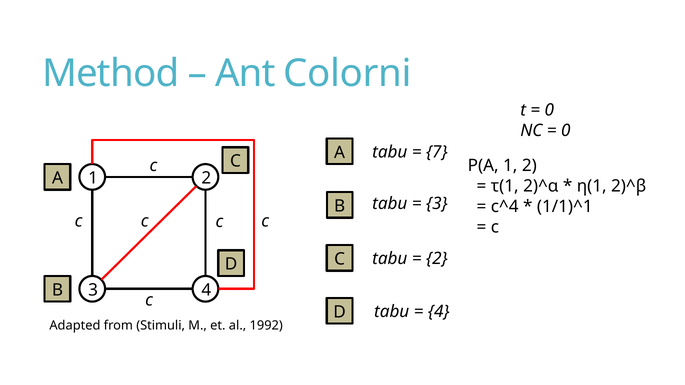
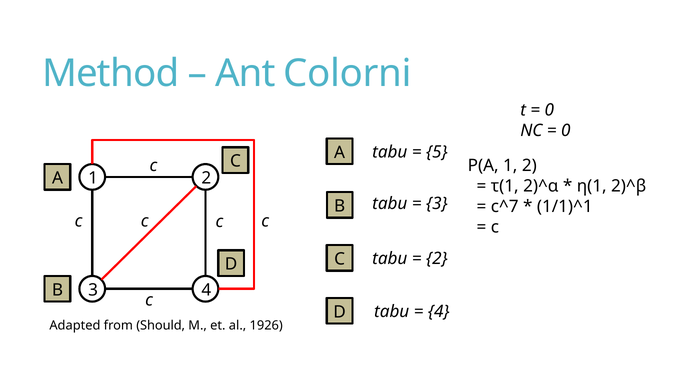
7: 7 -> 5 (437, 152)
c^4: c^4 -> c^7 (505, 207)
Stimuli: Stimuli -> Should (161, 326)
1992: 1992 -> 1926 (266, 326)
